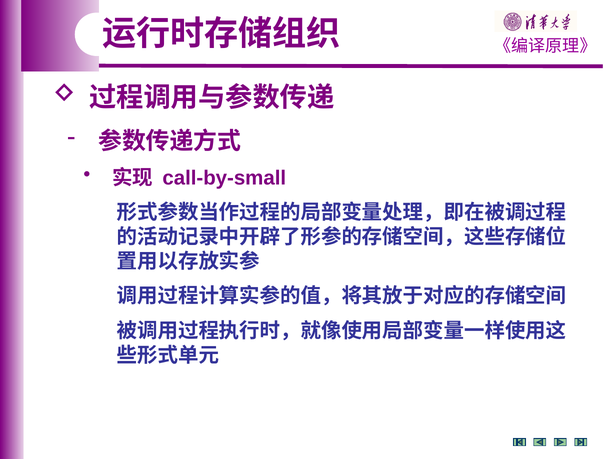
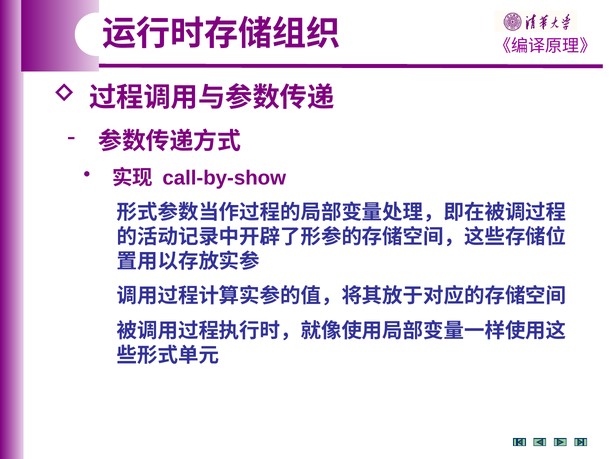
call-by-small: call-by-small -> call-by-show (224, 178)
